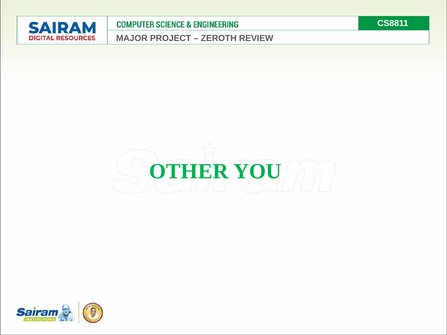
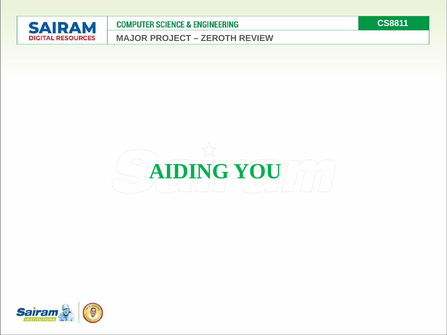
OTHER: OTHER -> AIDING (189, 172)
